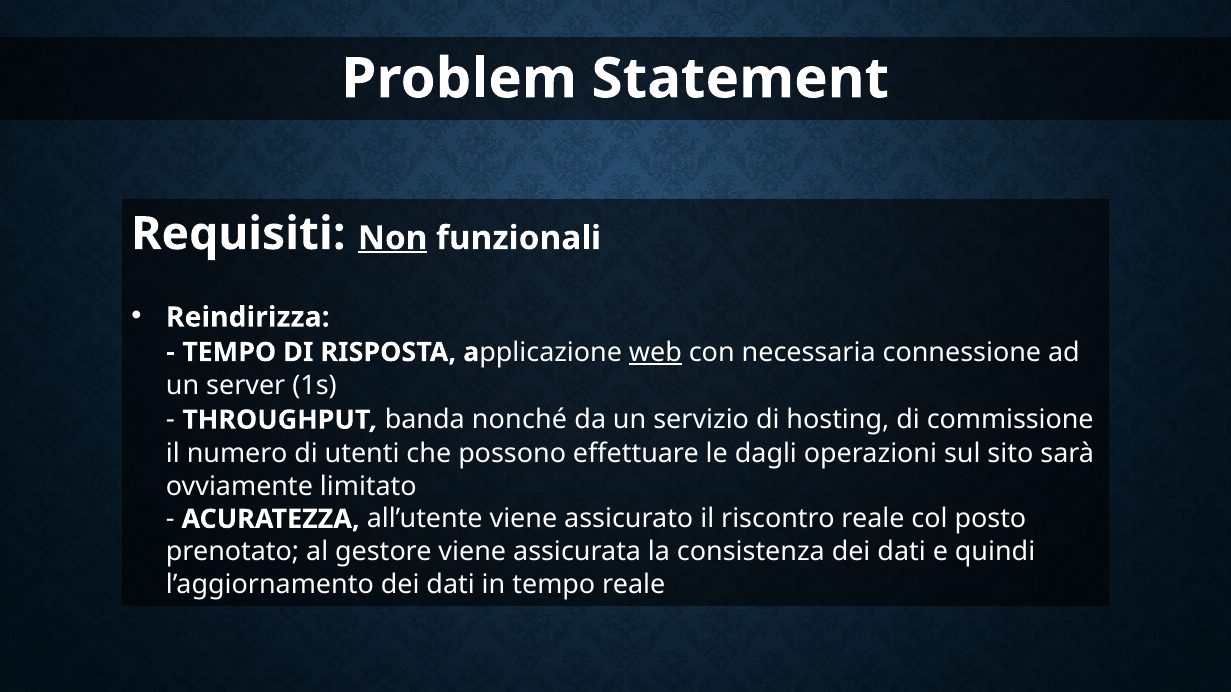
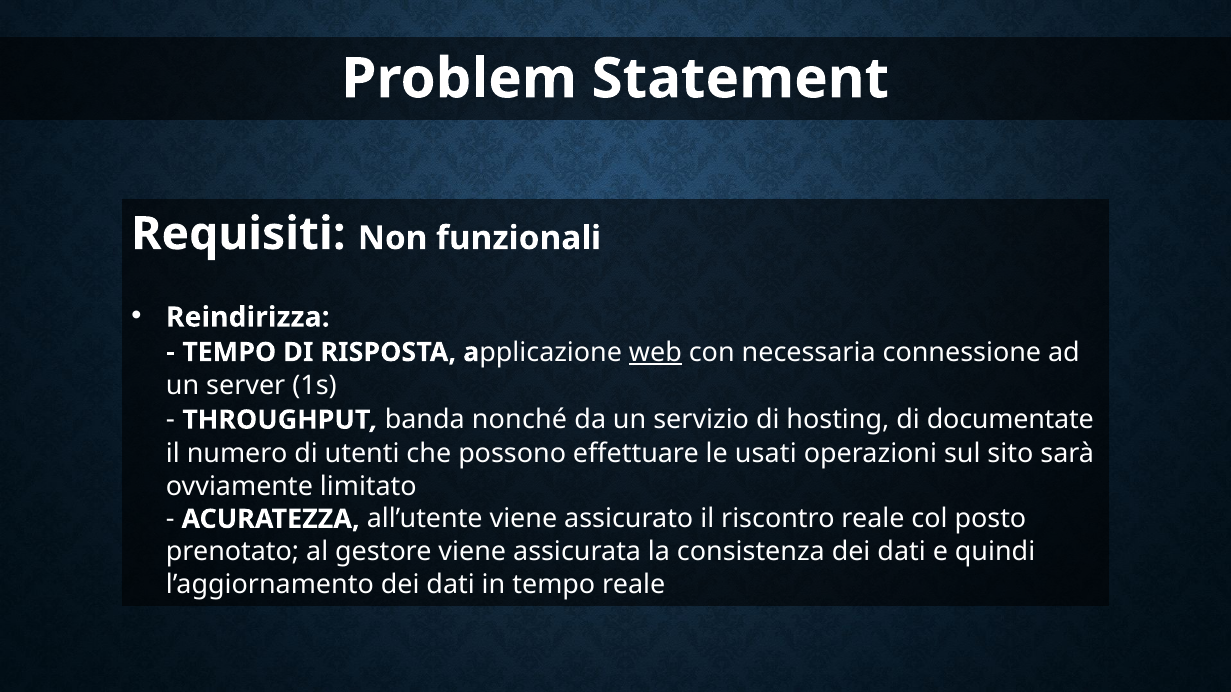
Non underline: present -> none (393, 238)
commissione: commissione -> documentate (1010, 420)
dagli: dagli -> usati (766, 453)
